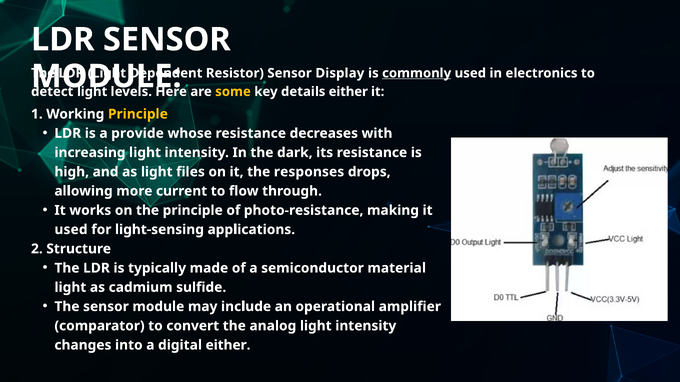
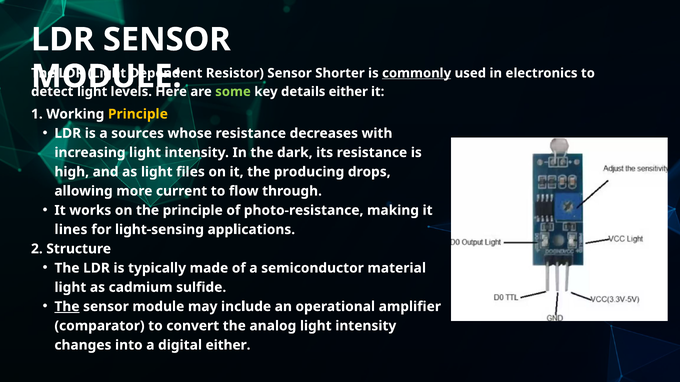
Display: Display -> Shorter (340, 73)
some colour: yellow -> light green (233, 92)
provide: provide -> sources (138, 133)
responses: responses -> producing (309, 172)
used: used -> lines (71, 230)
The underline: none -> present (67, 307)
